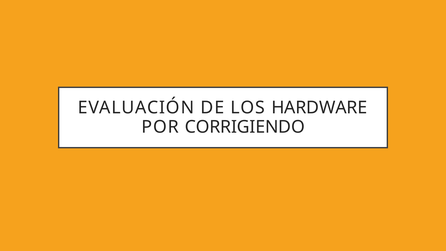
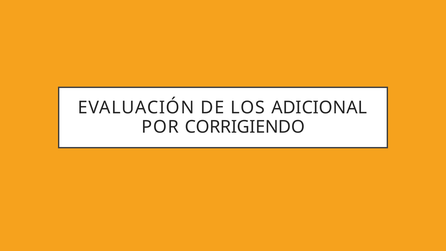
HARDWARE: HARDWARE -> ADICIONAL (319, 108)
